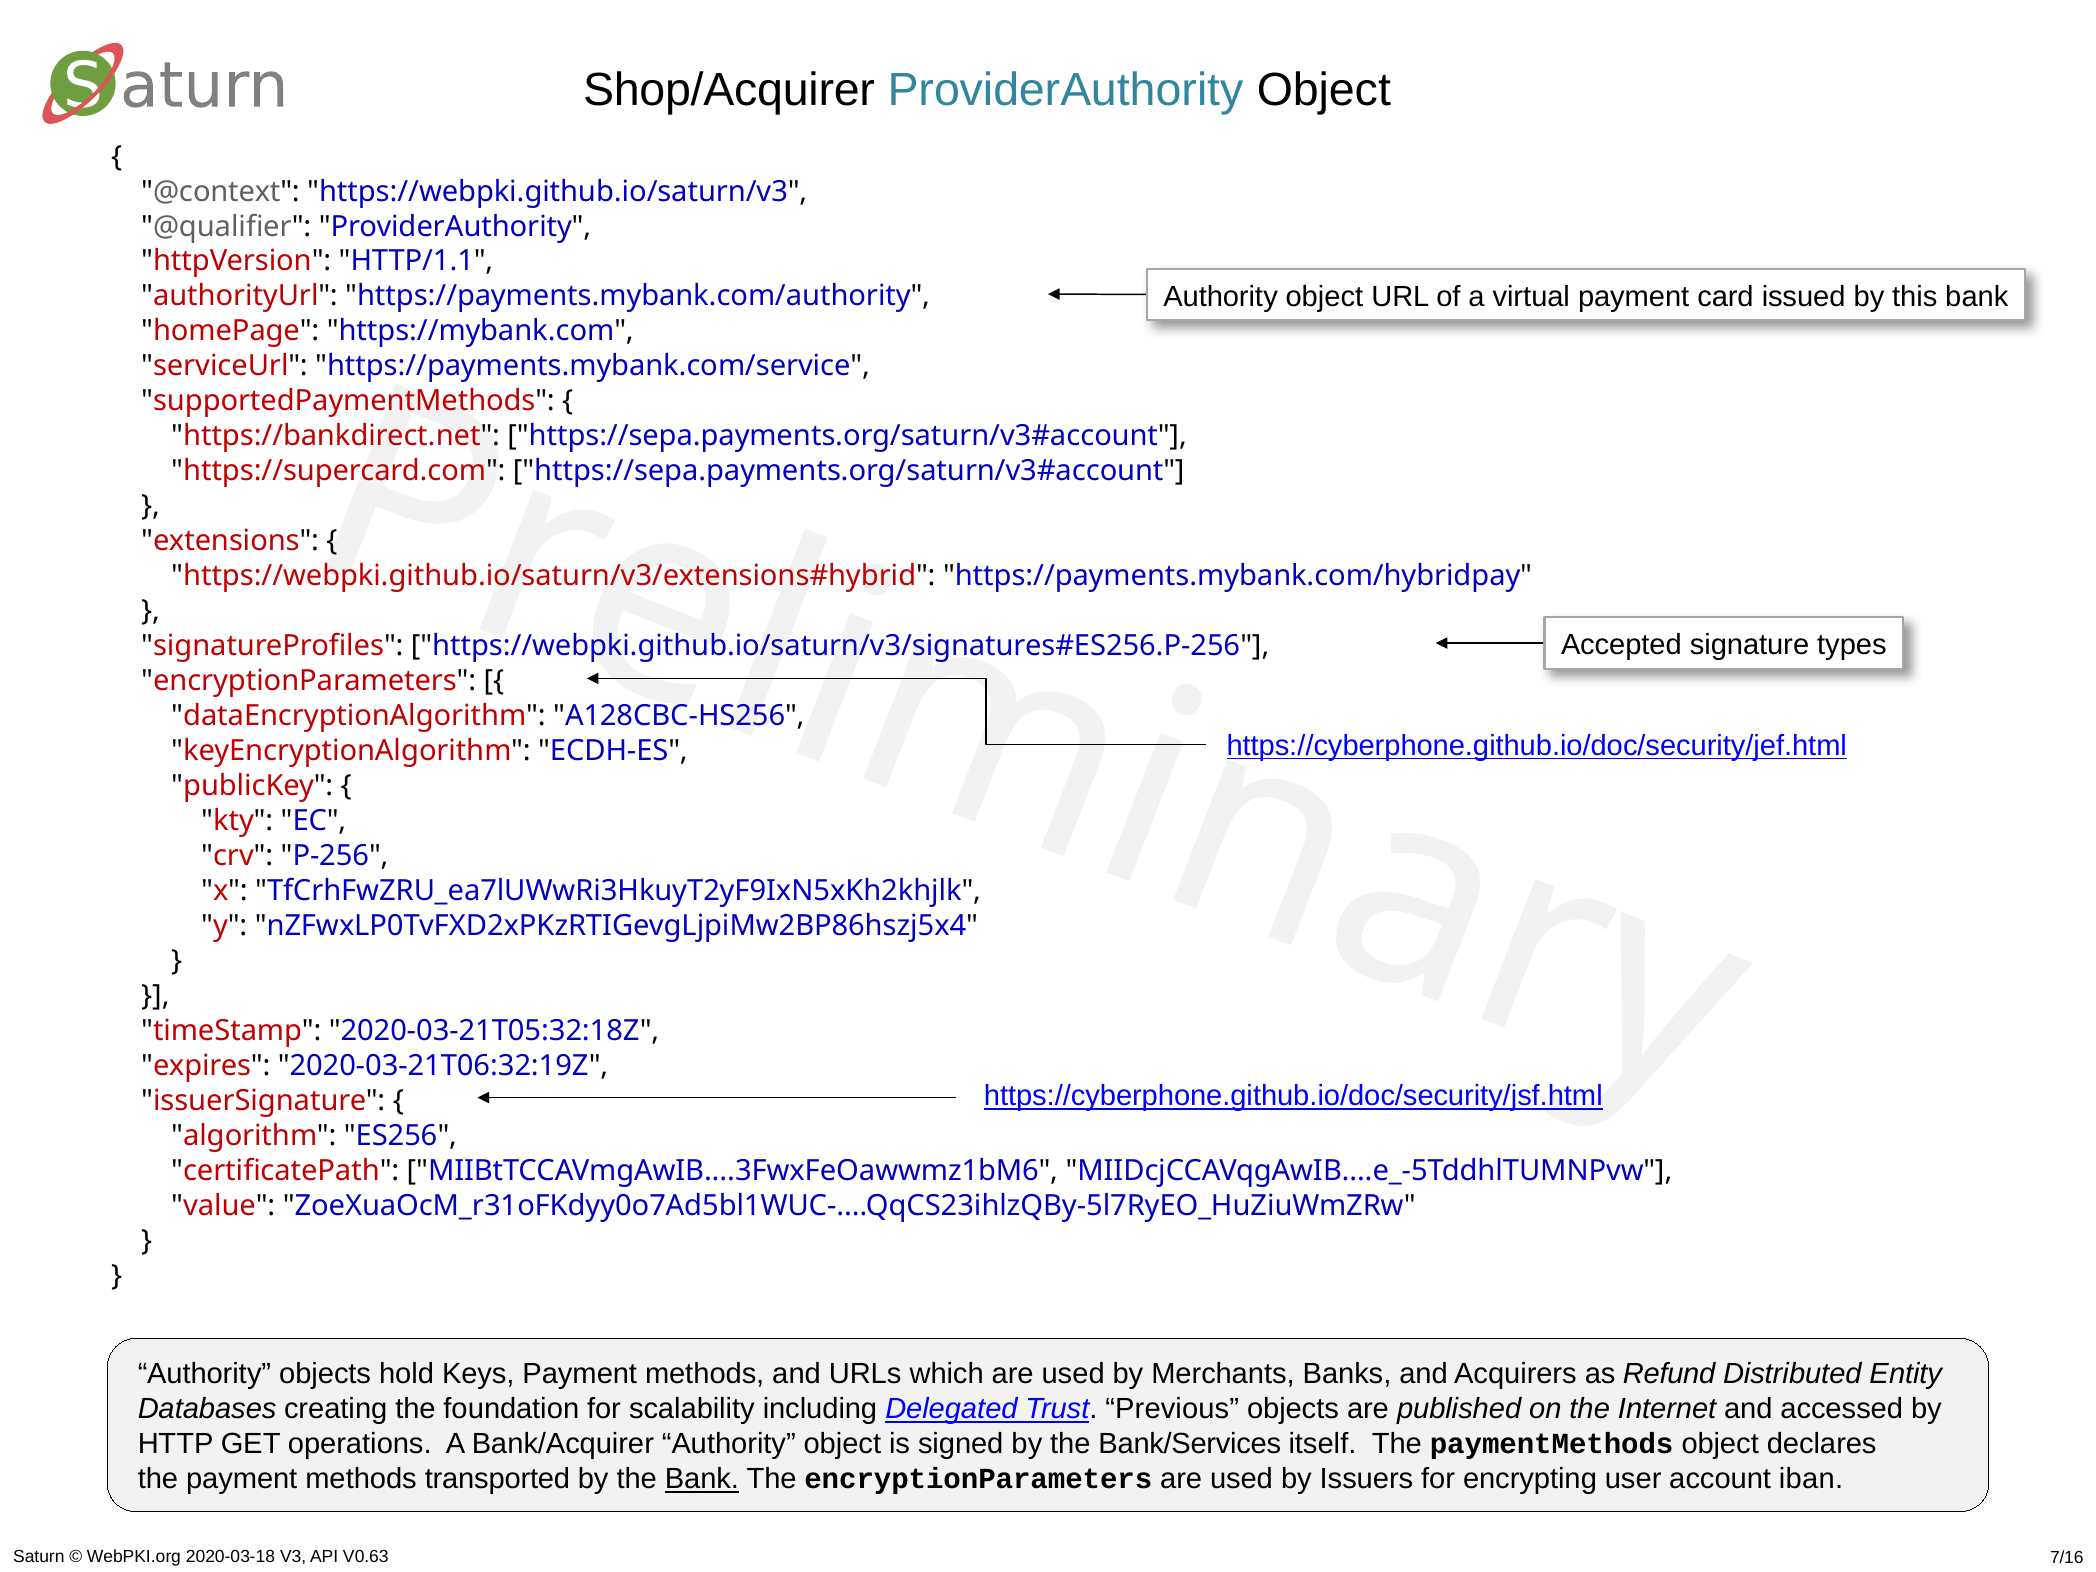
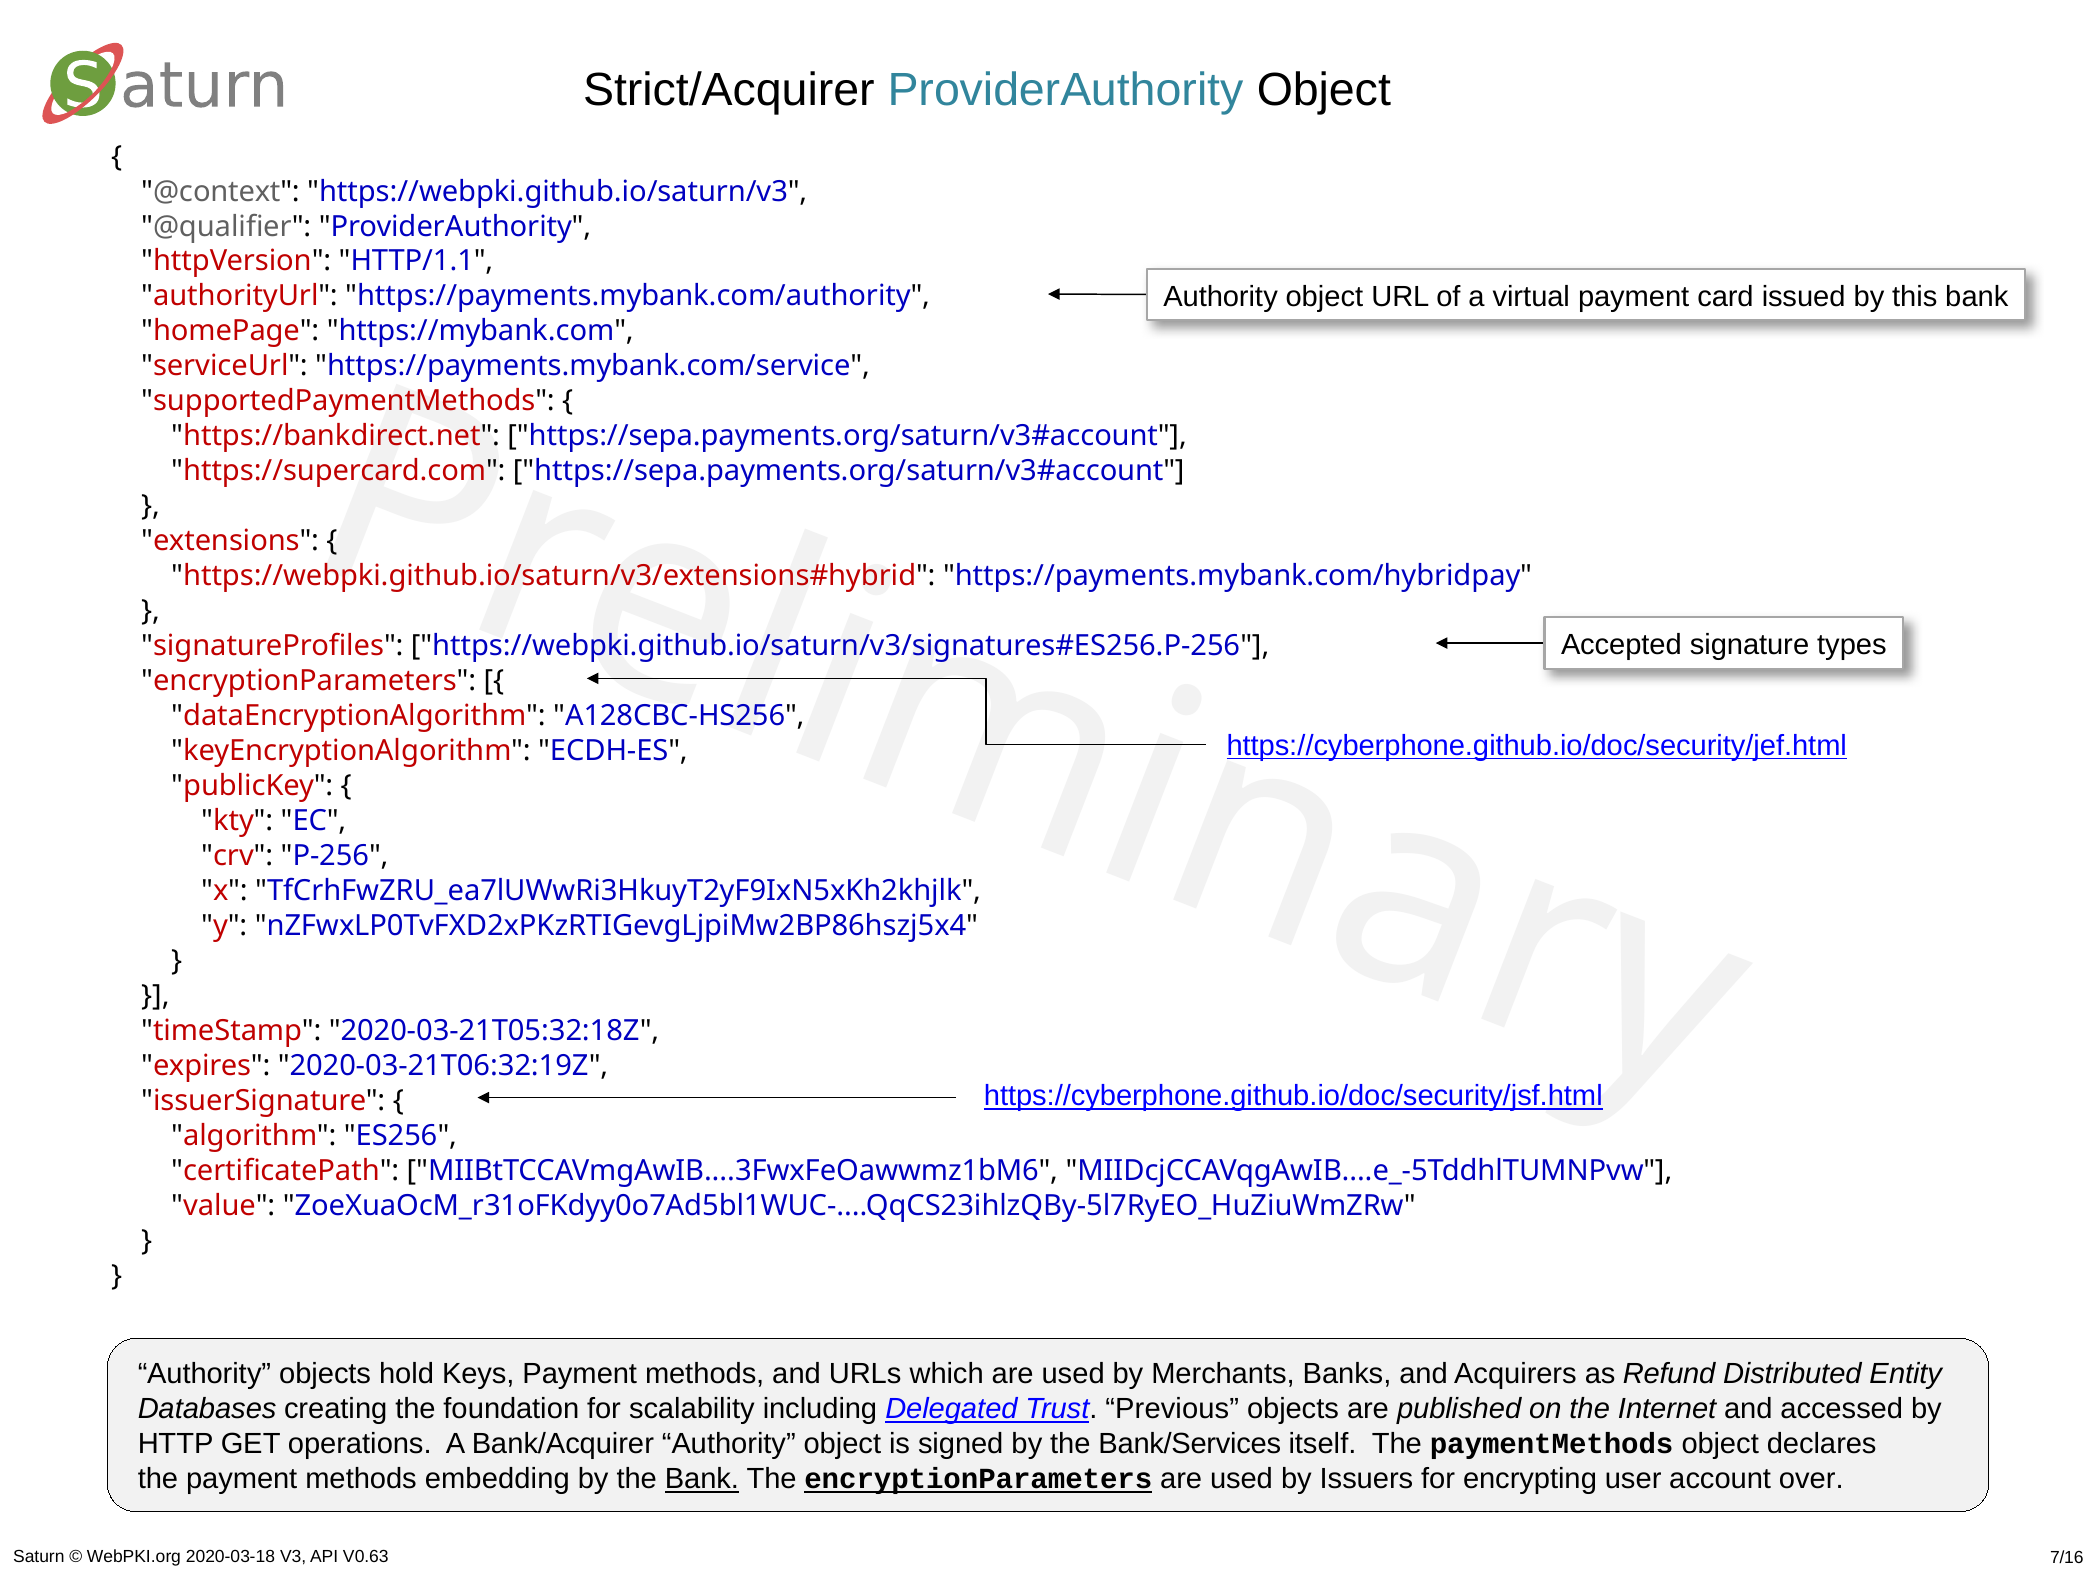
Shop/Acquirer: Shop/Acquirer -> Strict/Acquirer (729, 90)
transported: transported -> embedding (497, 1479)
encryptionParameters underline: none -> present (978, 1479)
iban: iban -> over (1811, 1479)
